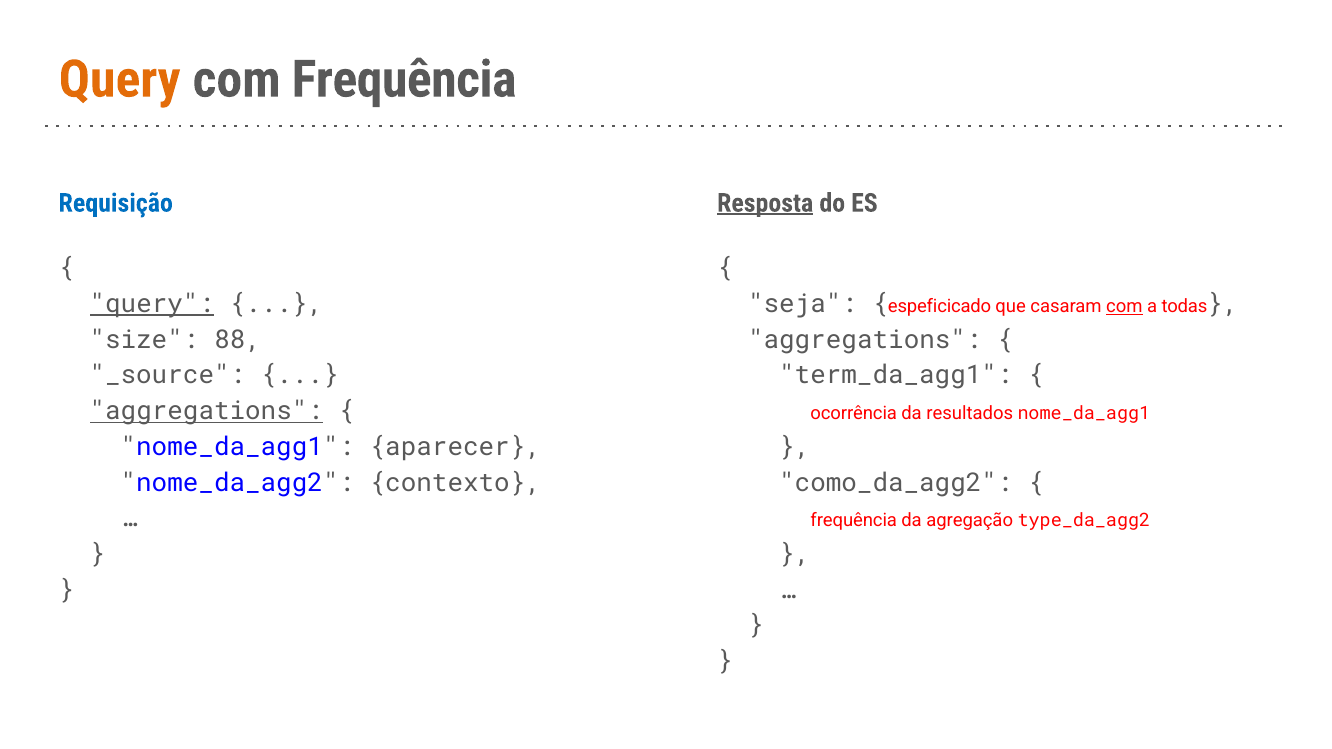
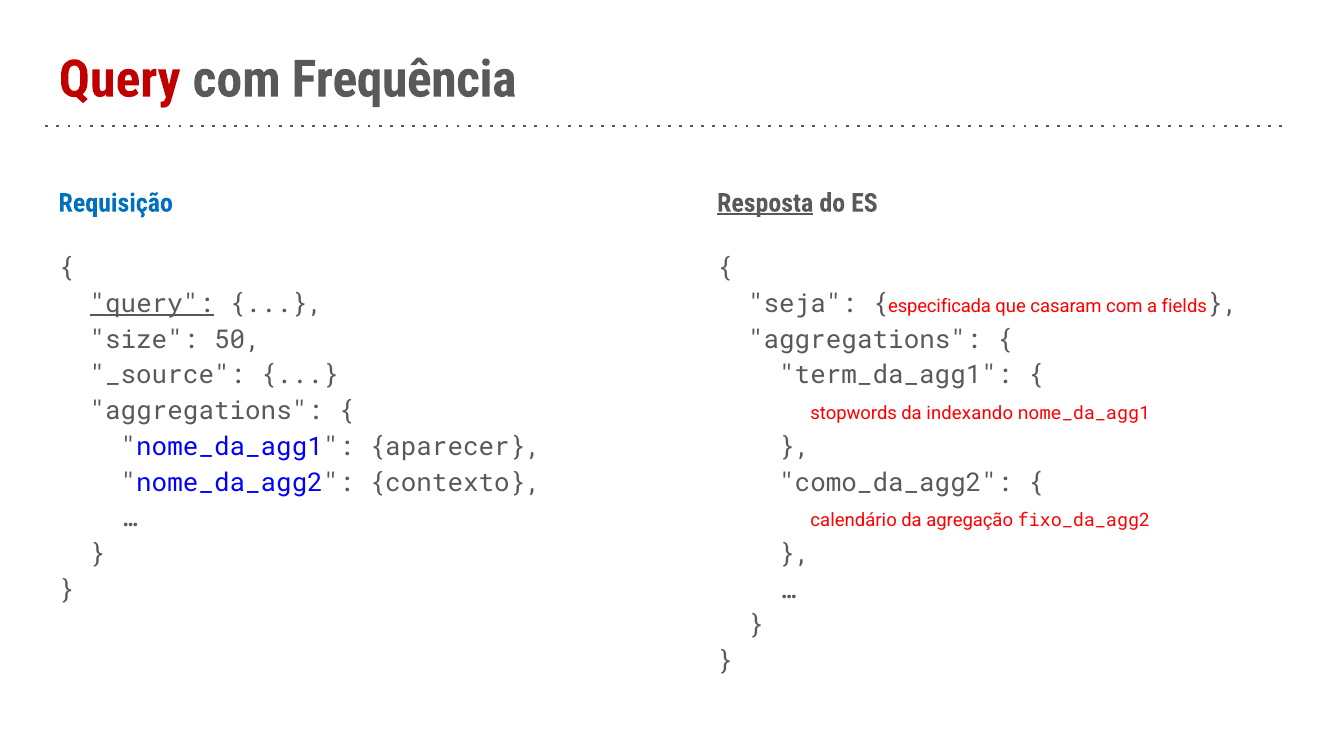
Query colour: orange -> red (120, 80)
espeficicado: espeficicado -> especificada (940, 307)
com underline: present -> none (1124, 307)
todas: todas -> fields (1184, 307)
88: 88 -> 50 (237, 340)
aggregations underline: present -> none (206, 411)
ocorrência: ocorrência -> stopwords (854, 414)
resultados: resultados -> indexando (970, 414)
frequência: frequência -> calendário (854, 521)
type_da_agg2: type_da_agg2 -> fixo_da_agg2 (1084, 521)
